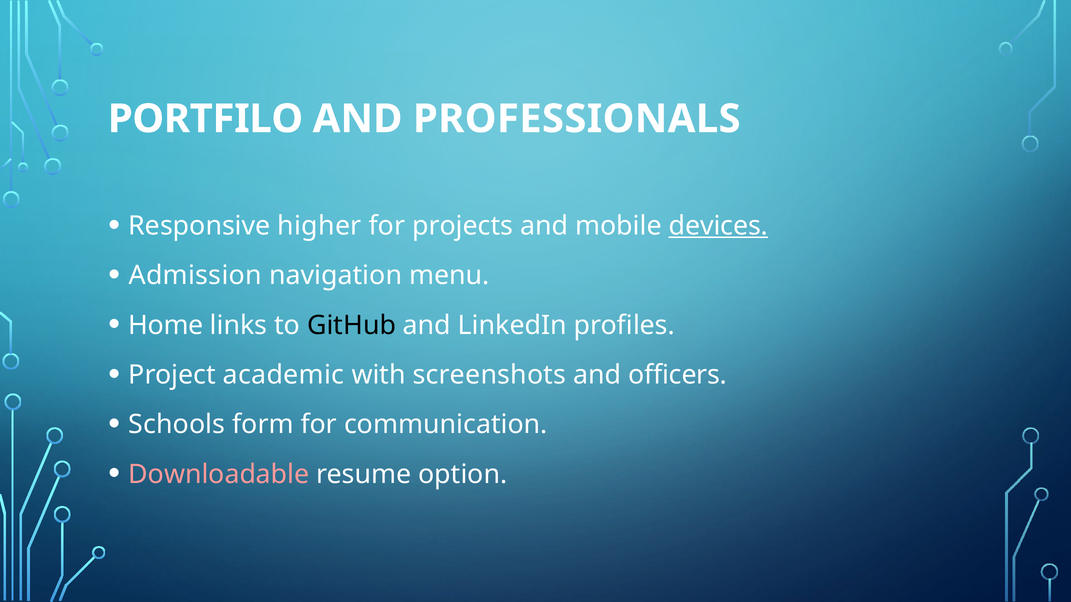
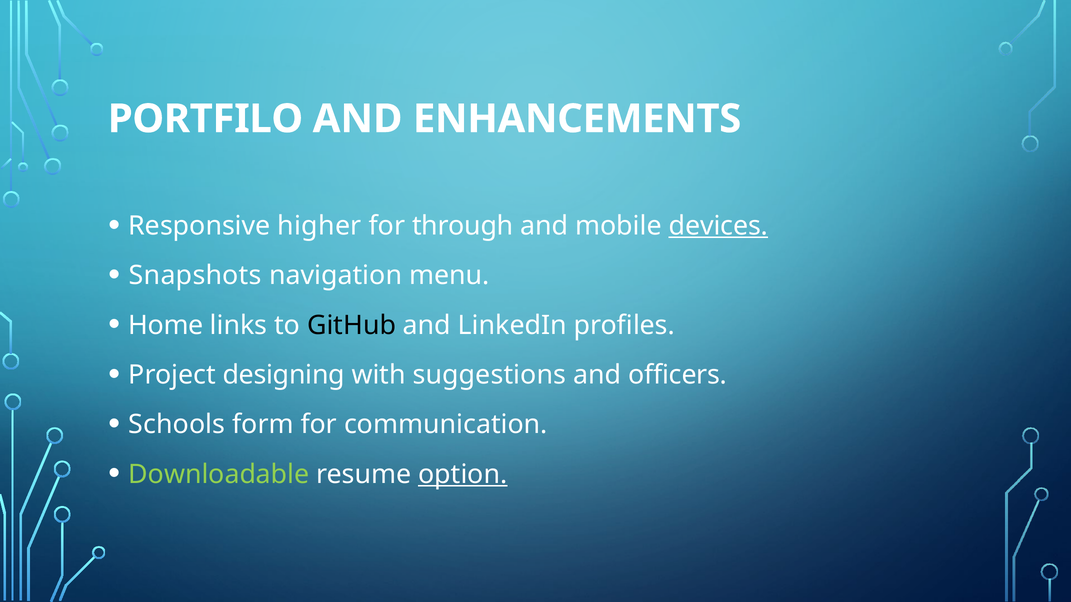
PROFESSIONALS: PROFESSIONALS -> ENHANCEMENTS (577, 119)
projects: projects -> through (463, 226)
Admission: Admission -> Snapshots (195, 276)
academic: academic -> designing (284, 375)
screenshots: screenshots -> suggestions (489, 375)
Downloadable colour: pink -> light green (219, 475)
option underline: none -> present (463, 475)
